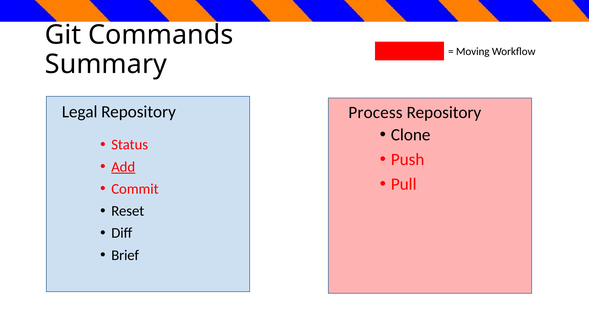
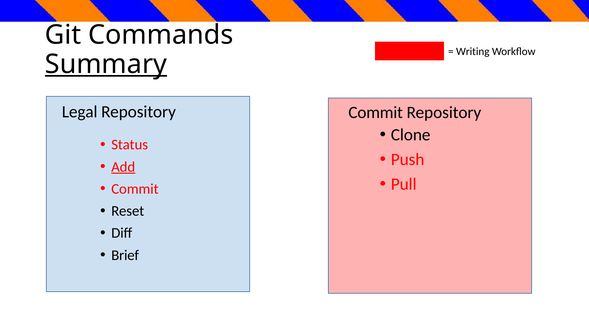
Moving: Moving -> Writing (473, 52)
Summary underline: none -> present (106, 64)
Repository Process: Process -> Commit (376, 112)
